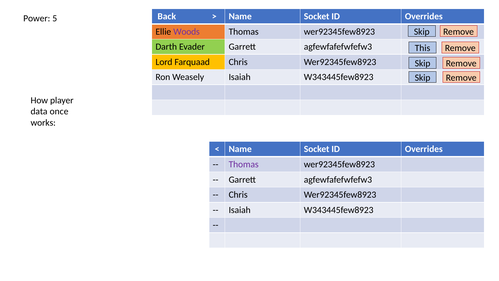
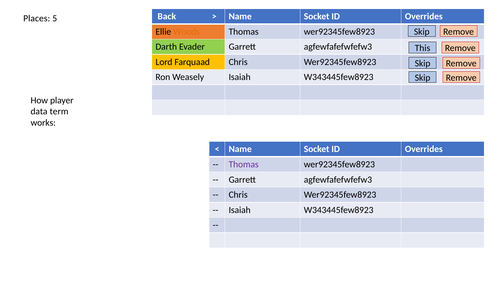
Power: Power -> Places (37, 18)
Woods colour: purple -> orange (186, 32)
once: once -> term (59, 111)
